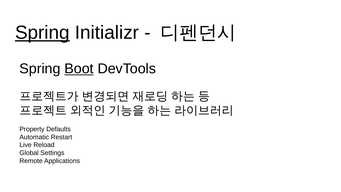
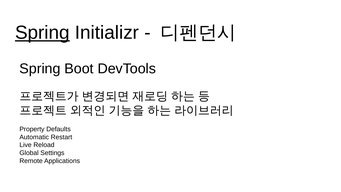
Boot underline: present -> none (79, 69)
